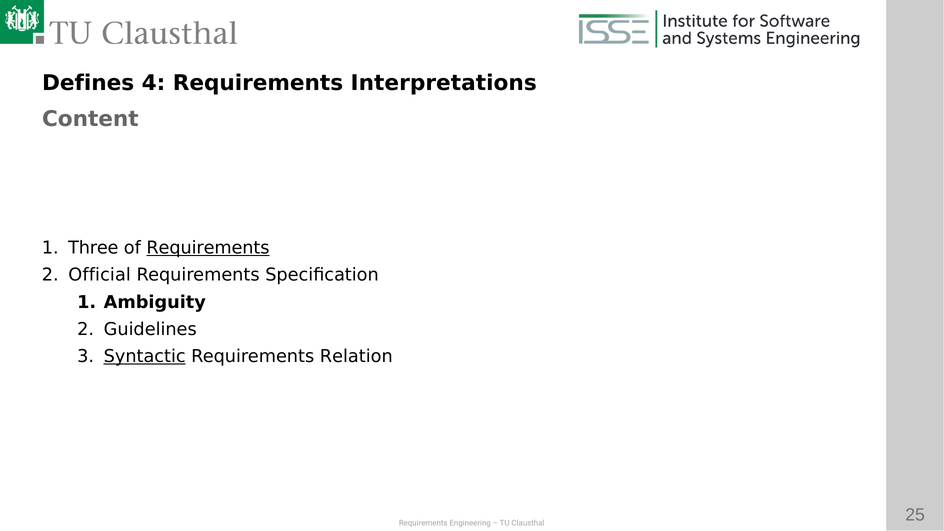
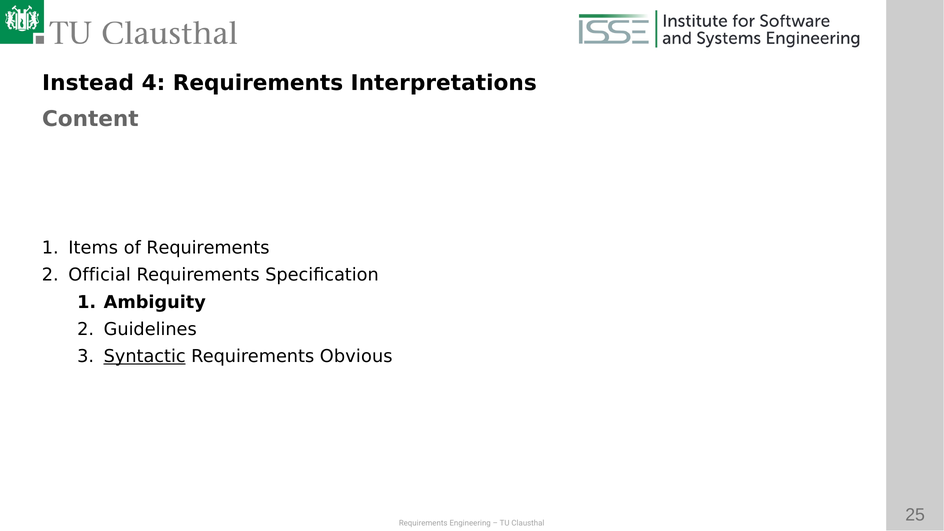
Defines: Defines -> Instead (88, 83)
Three: Three -> Items (93, 248)
Requirements underline: present -> none (208, 248)
Relation: Relation -> Obvious (356, 356)
